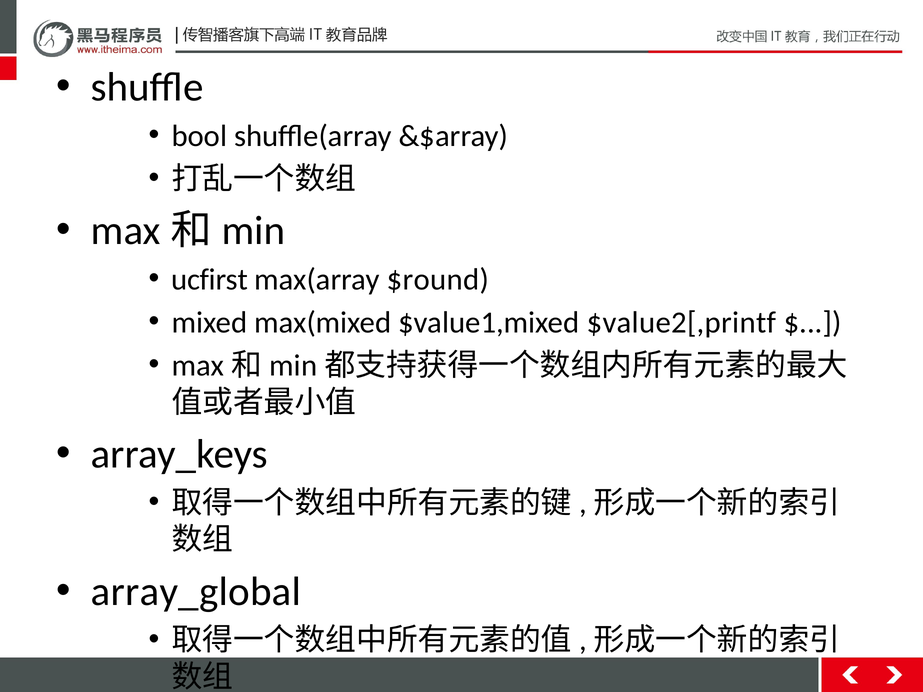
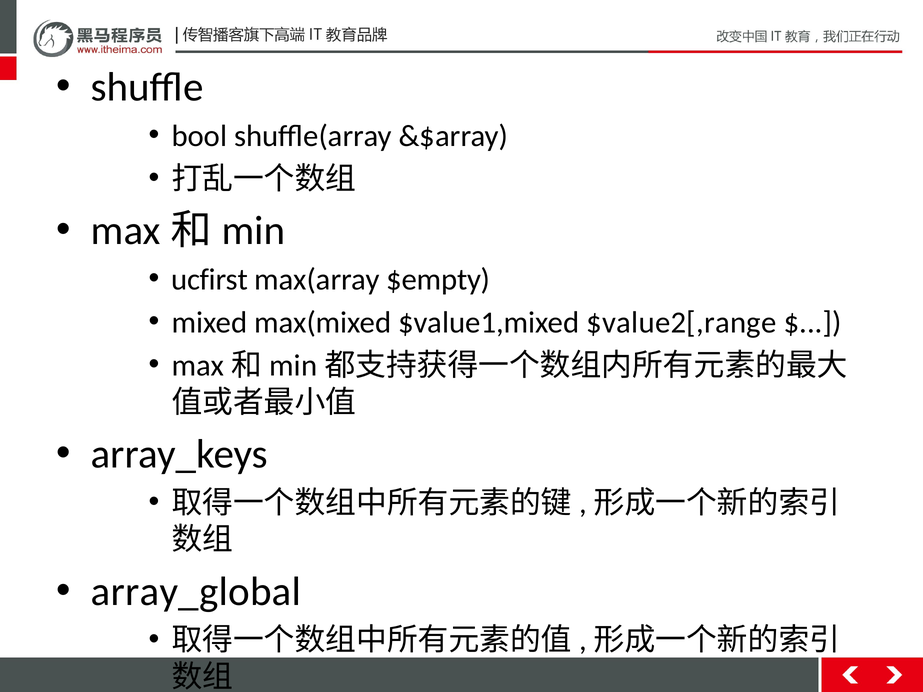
$round: $round -> $empty (438, 279)
$value2[,printf: $value2[,printf -> $value2[,range (681, 323)
